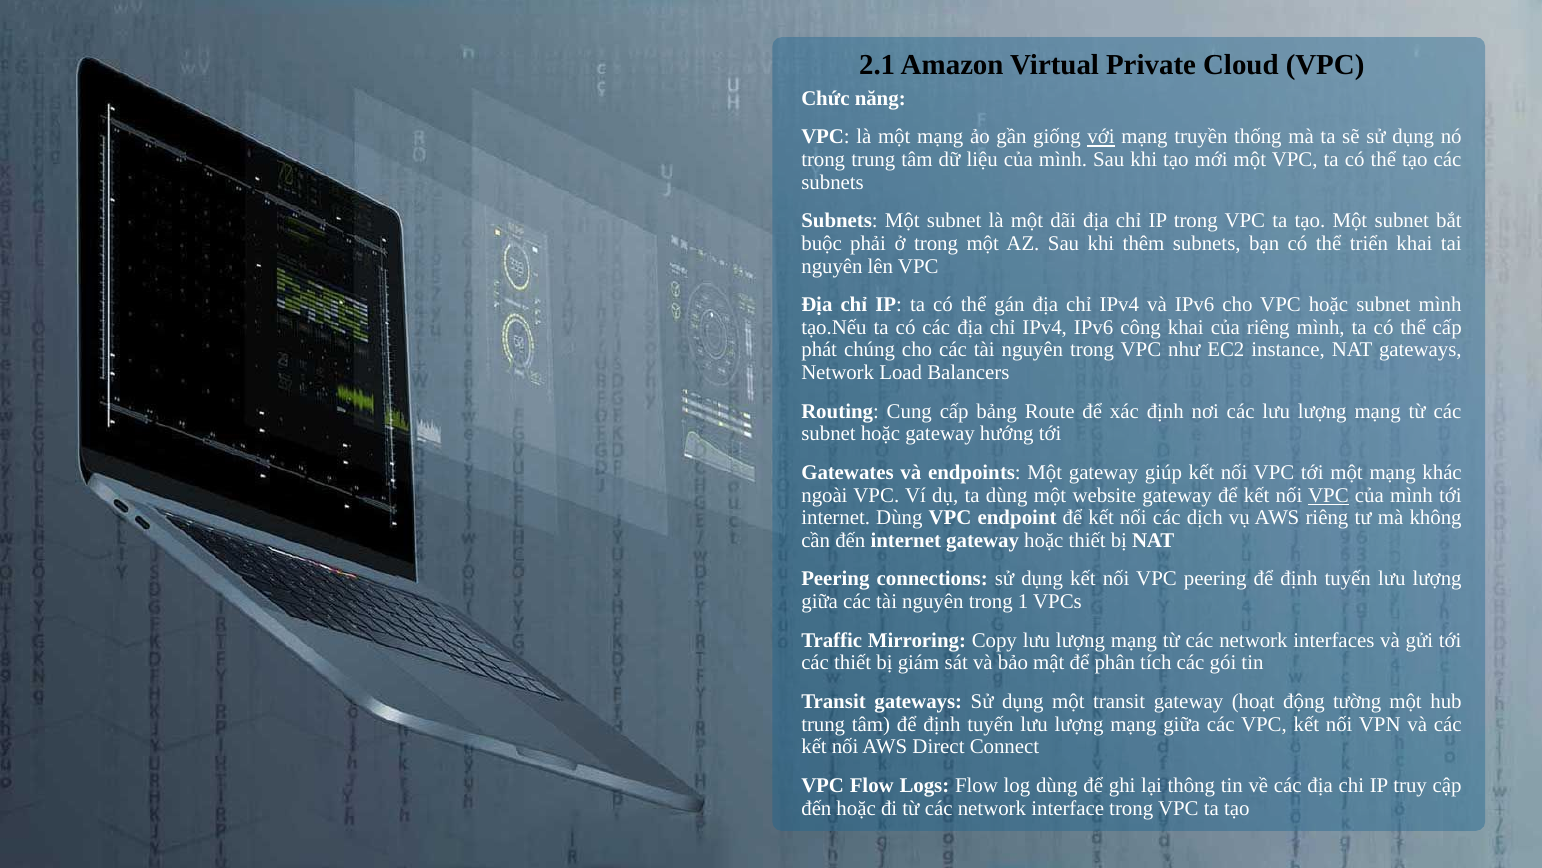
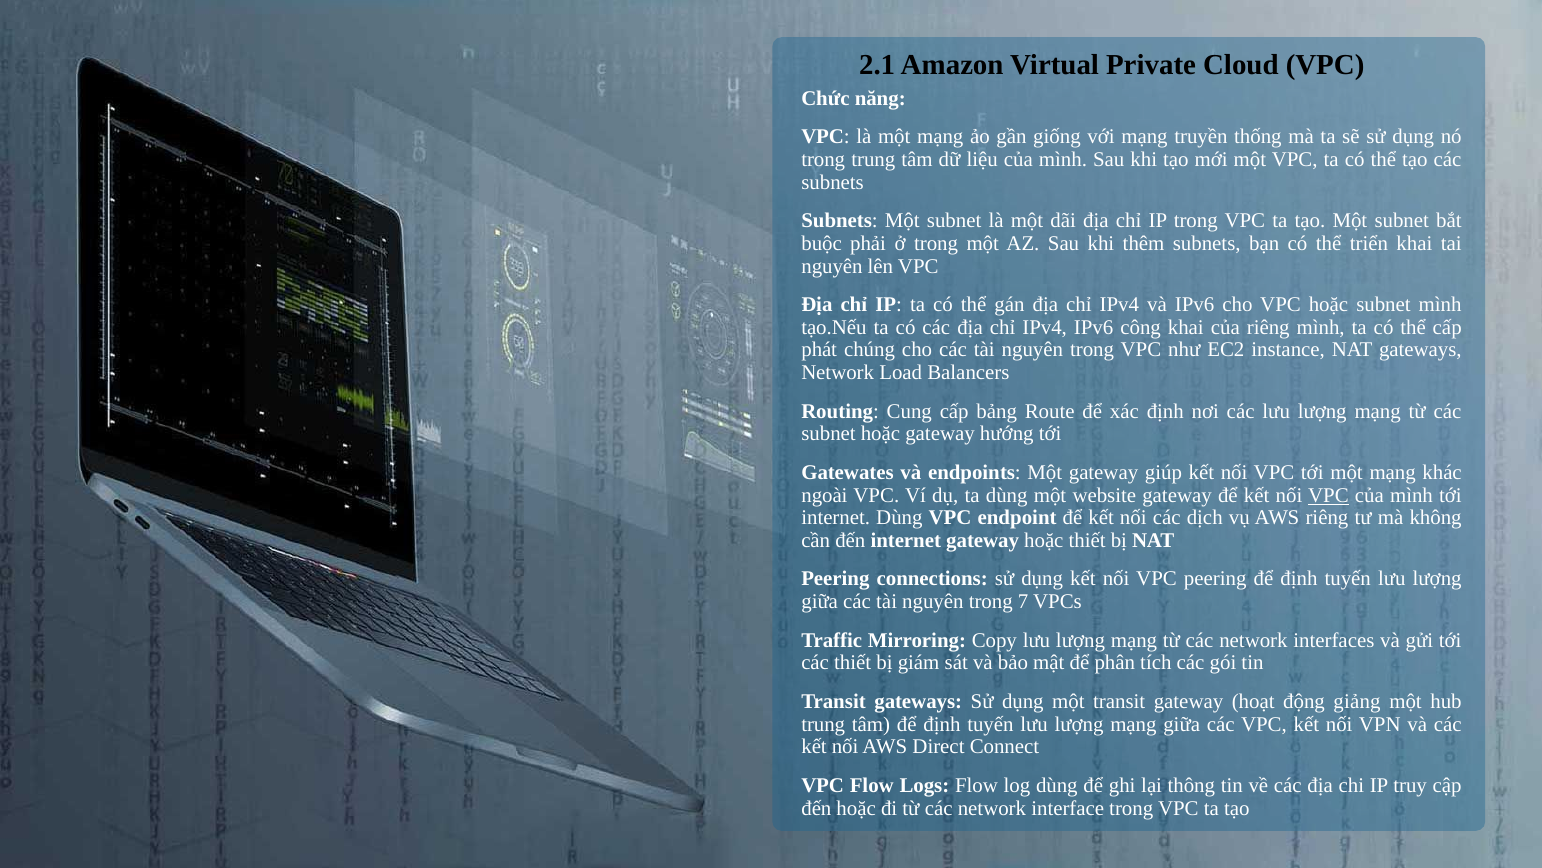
với underline: present -> none (1101, 137)
1: 1 -> 7 (1023, 601)
tường: tường -> giảng (1357, 701)
